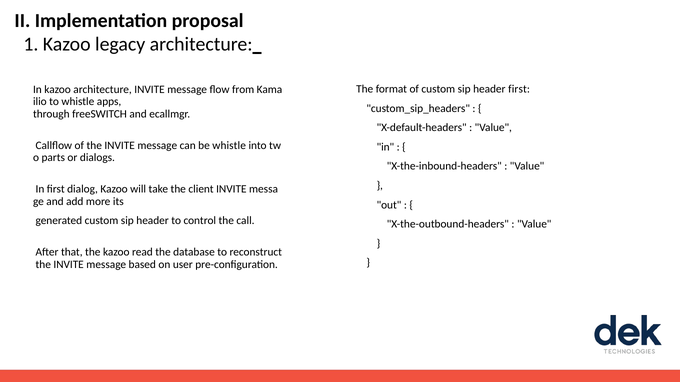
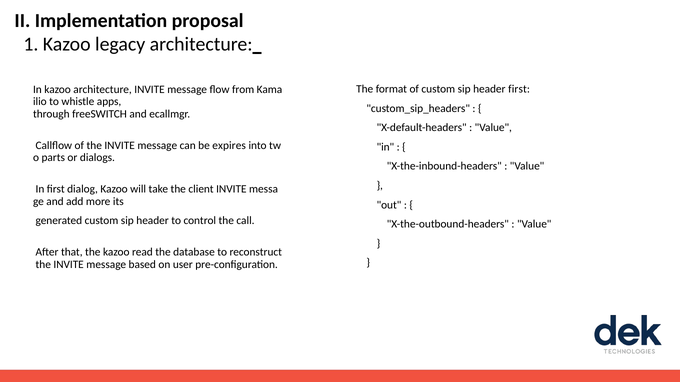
be whistle: whistle -> expires (229, 146)
